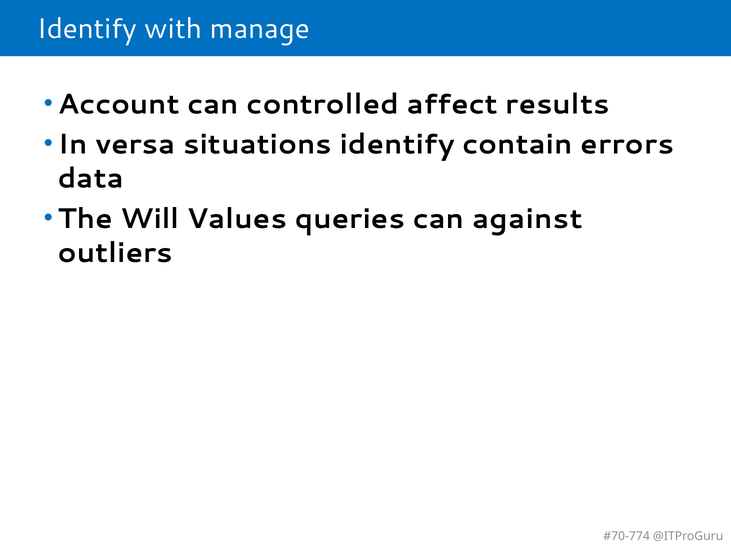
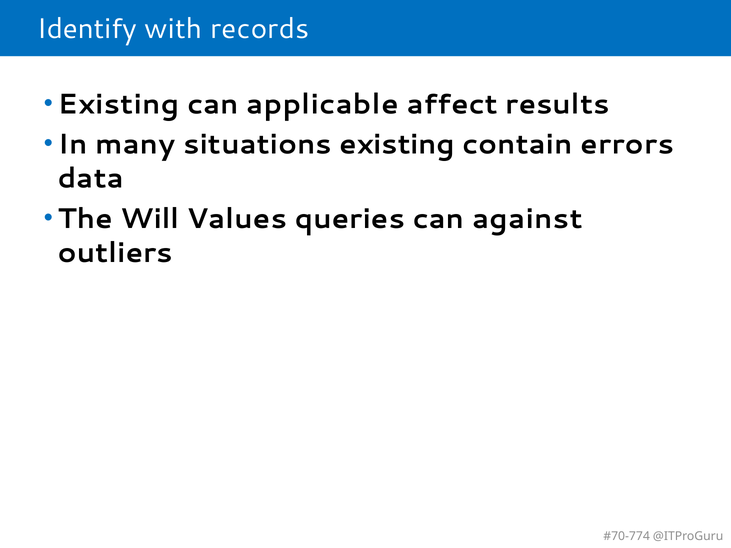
manage: manage -> records (260, 29)
Account: Account -> Existing (119, 104)
controlled: controlled -> applicable (323, 104)
versa: versa -> many (135, 145)
situations identify: identify -> existing (397, 145)
